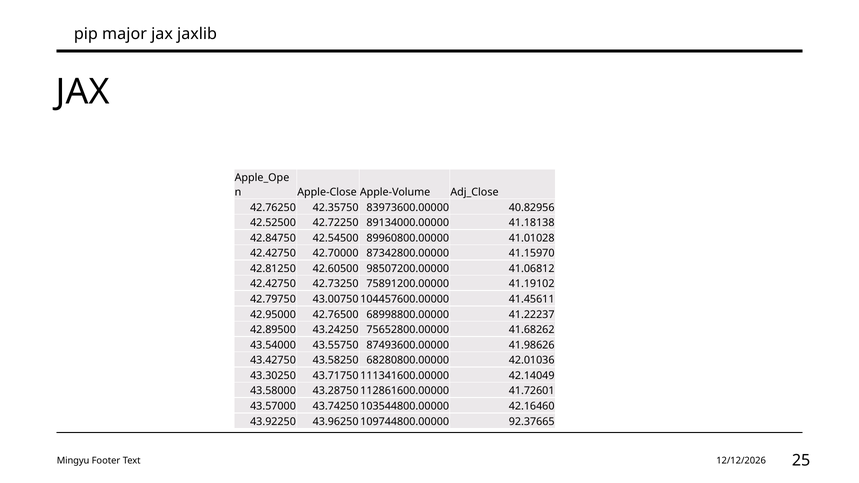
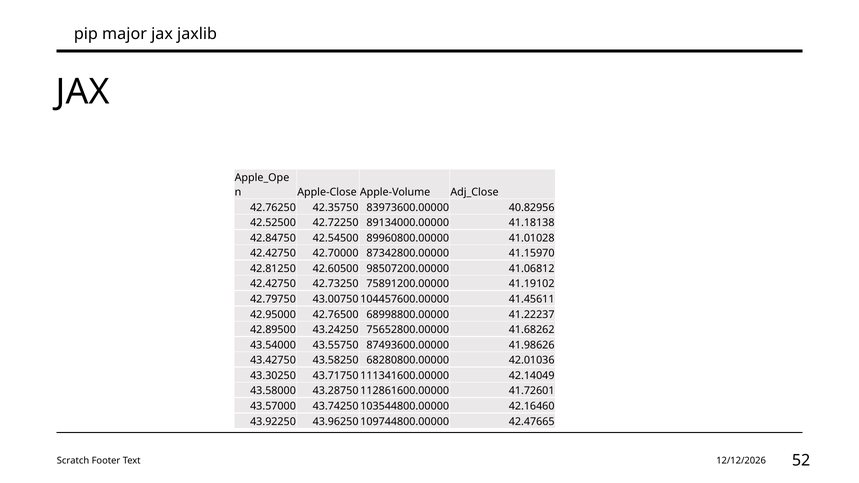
92.37665: 92.37665 -> 42.47665 (532, 422)
Mingyu: Mingyu -> Scratch (73, 461)
25: 25 -> 52 (801, 461)
